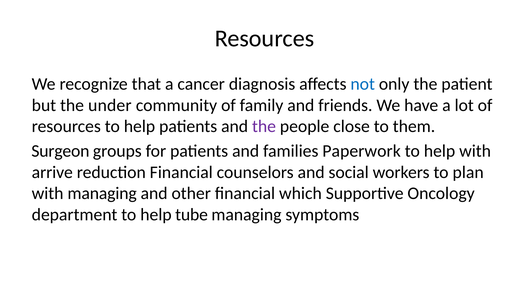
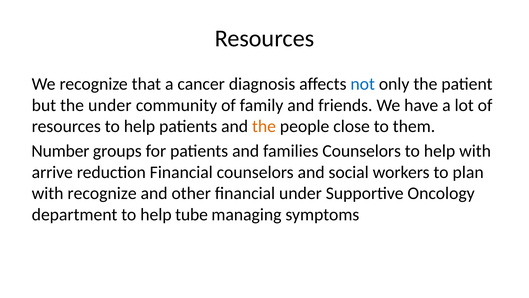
the colour: purple -> orange (264, 126)
Surgeon: Surgeon -> Number (60, 151)
families Paperwork: Paperwork -> Counselors (362, 151)
with managing: managing -> recognize (102, 193)
financial which: which -> under (300, 193)
